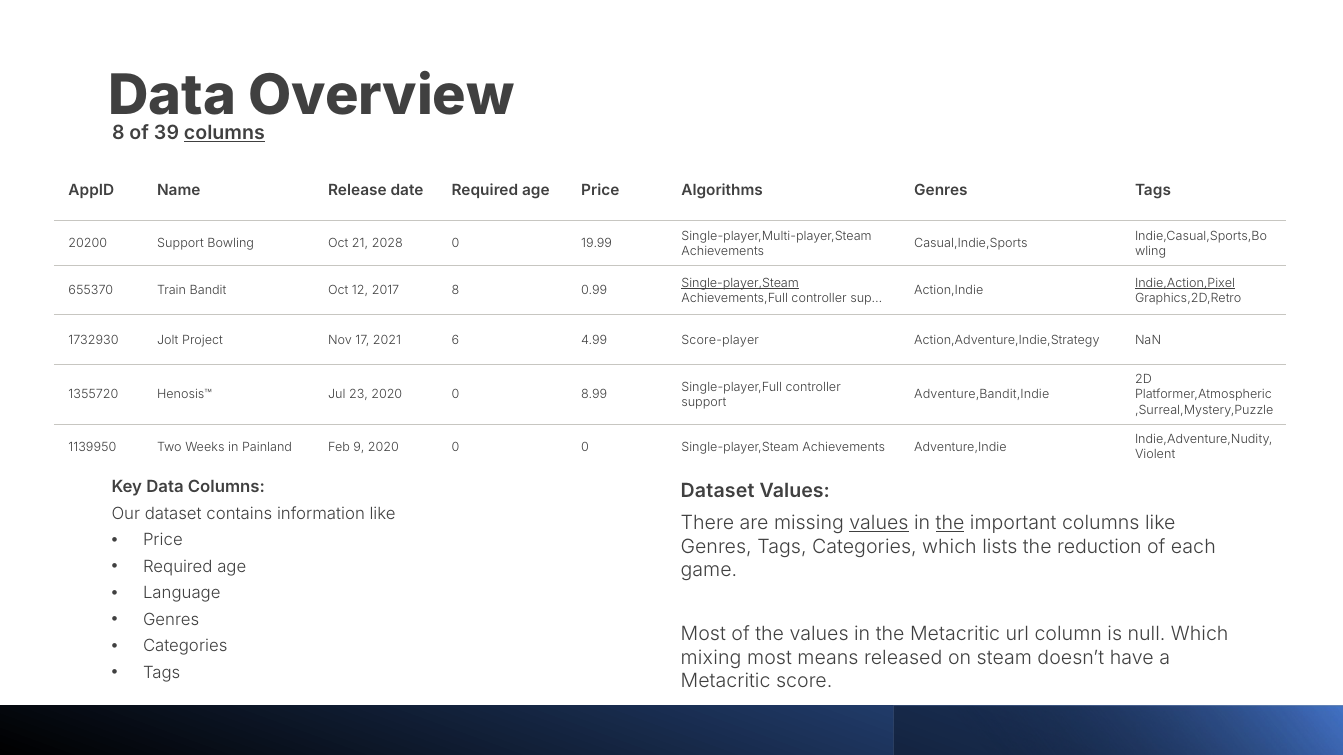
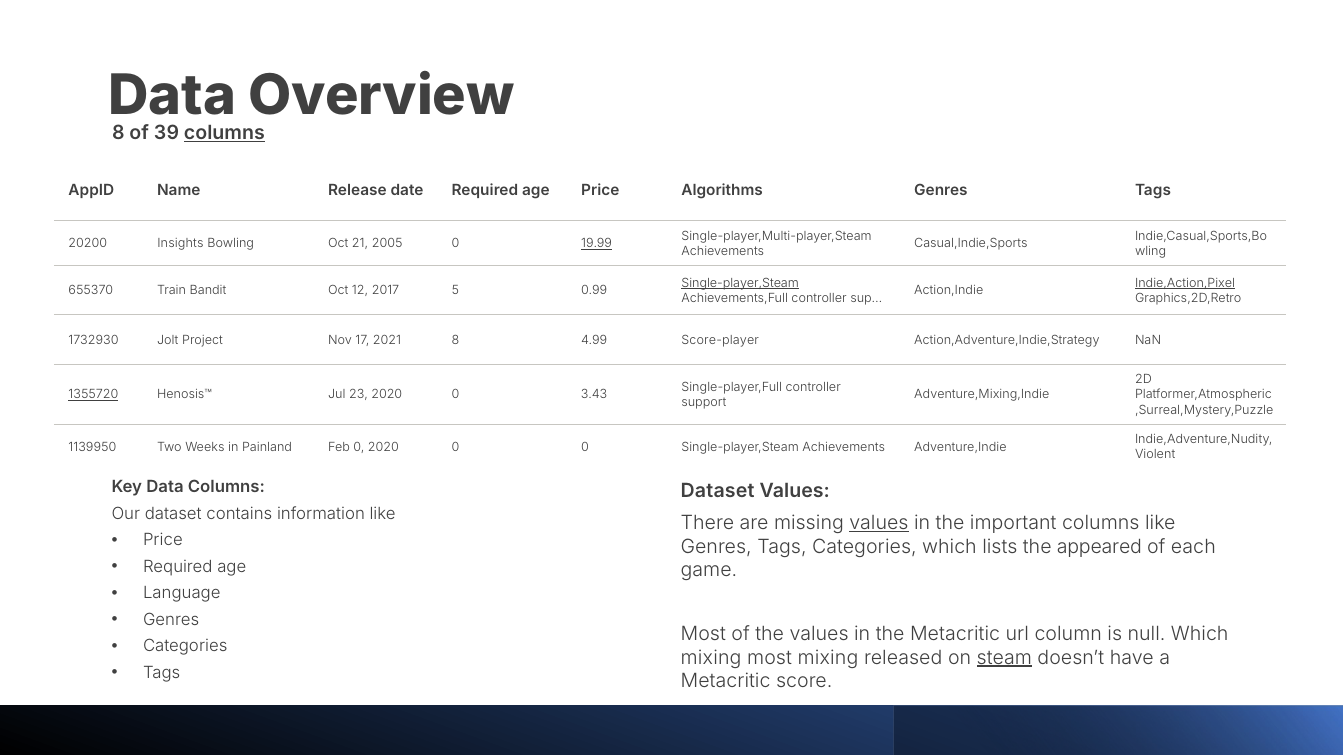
20200 Support: Support -> Insights (180, 244)
2028: 2028 -> 2005 (387, 244)
19.99 underline: none -> present (597, 244)
2017 8: 8 -> 5 (455, 291)
2021 6: 6 -> 8 (455, 340)
1355720 underline: none -> present (93, 395)
8.99: 8.99 -> 3.43 (594, 395)
Adventure,Bandit,Indie: Adventure,Bandit,Indie -> Adventure,Mixing,Indie (982, 395)
Feb 9: 9 -> 0 (359, 447)
the underline: present -> none (950, 524)
reduction: reduction -> appeared (1099, 547)
most means: means -> mixing (828, 658)
steam underline: none -> present (1004, 658)
